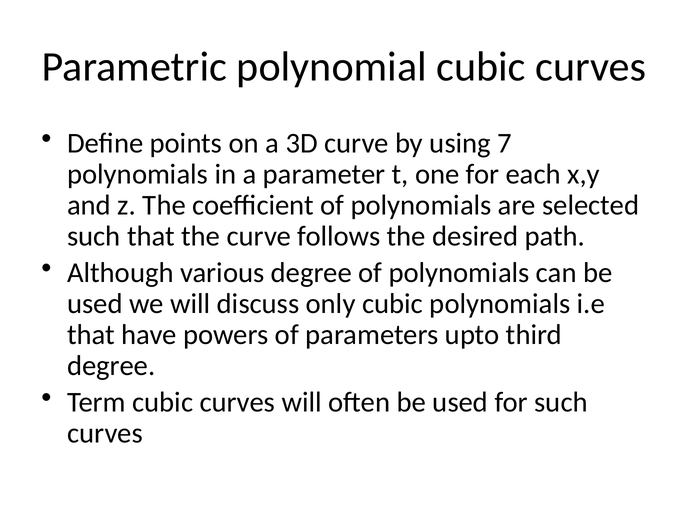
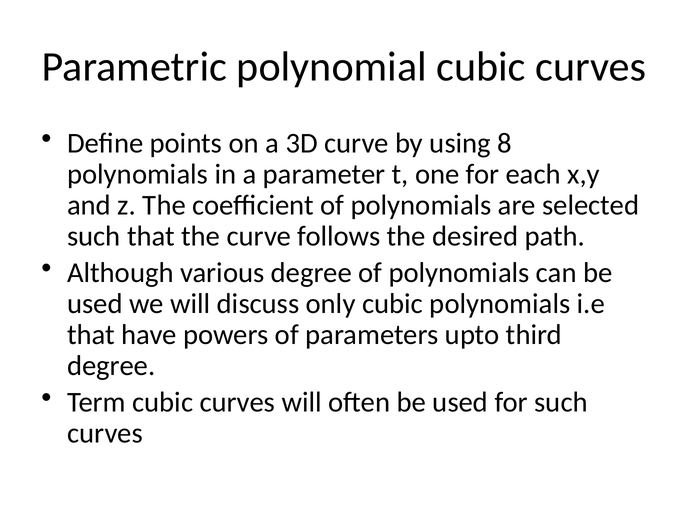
7: 7 -> 8 (504, 143)
